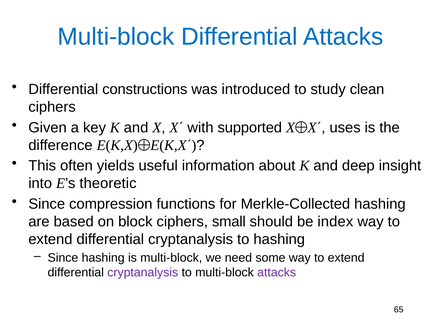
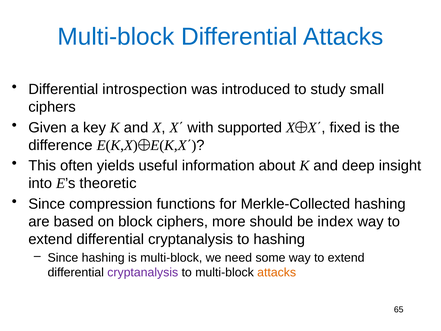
constructions: constructions -> introspection (145, 89)
clean: clean -> small (367, 89)
uses: uses -> fixed (345, 127)
small: small -> more (229, 222)
attacks colour: purple -> orange (277, 272)
